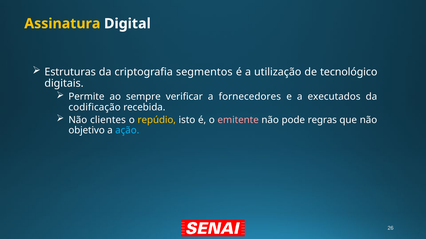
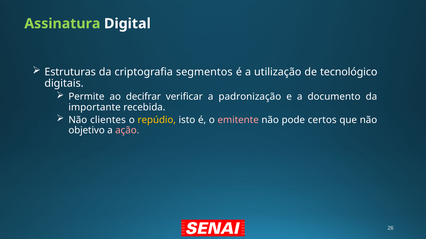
Assinatura colour: yellow -> light green (62, 24)
sempre: sempre -> decifrar (143, 97)
fornecedores: fornecedores -> padronização (250, 97)
executados: executados -> documento (334, 97)
codificação: codificação -> importante (95, 107)
regras: regras -> certos (322, 120)
ação colour: light blue -> pink (127, 131)
